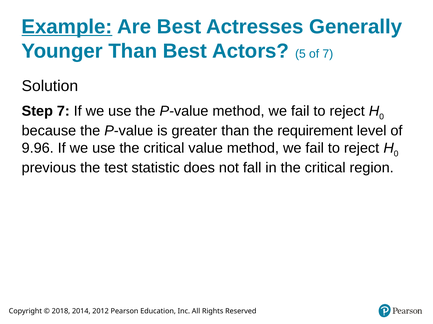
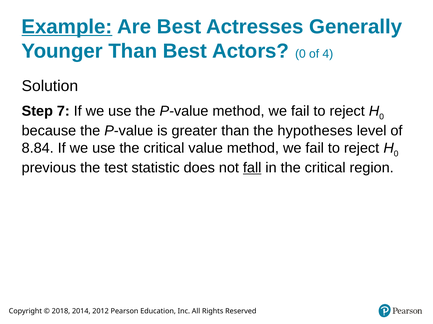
Actors 5: 5 -> 0 (300, 54)
of 7: 7 -> 4 (328, 54)
requirement: requirement -> hypotheses (315, 131)
9.96: 9.96 -> 8.84 (38, 148)
fall underline: none -> present (252, 168)
